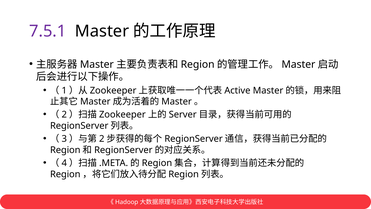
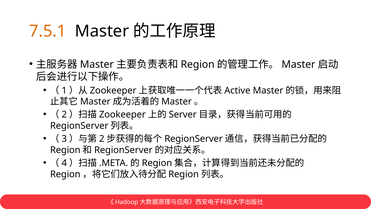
7.5.1 colour: purple -> orange (48, 31)
